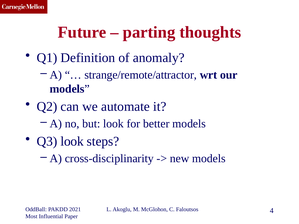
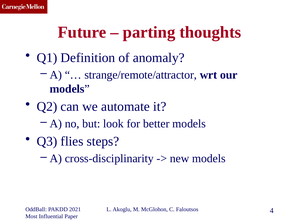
Q3 look: look -> flies (72, 142)
